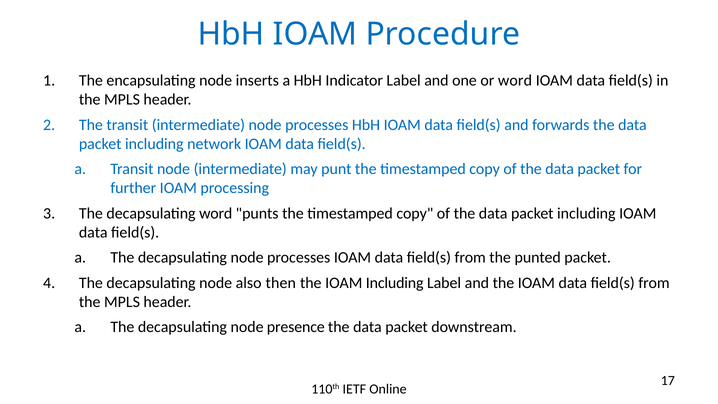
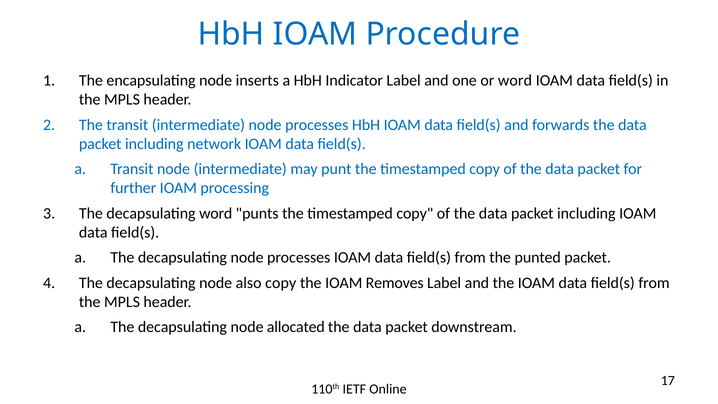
also then: then -> copy (281, 283)
IOAM Including: Including -> Removes (395, 283)
presence: presence -> allocated (296, 327)
